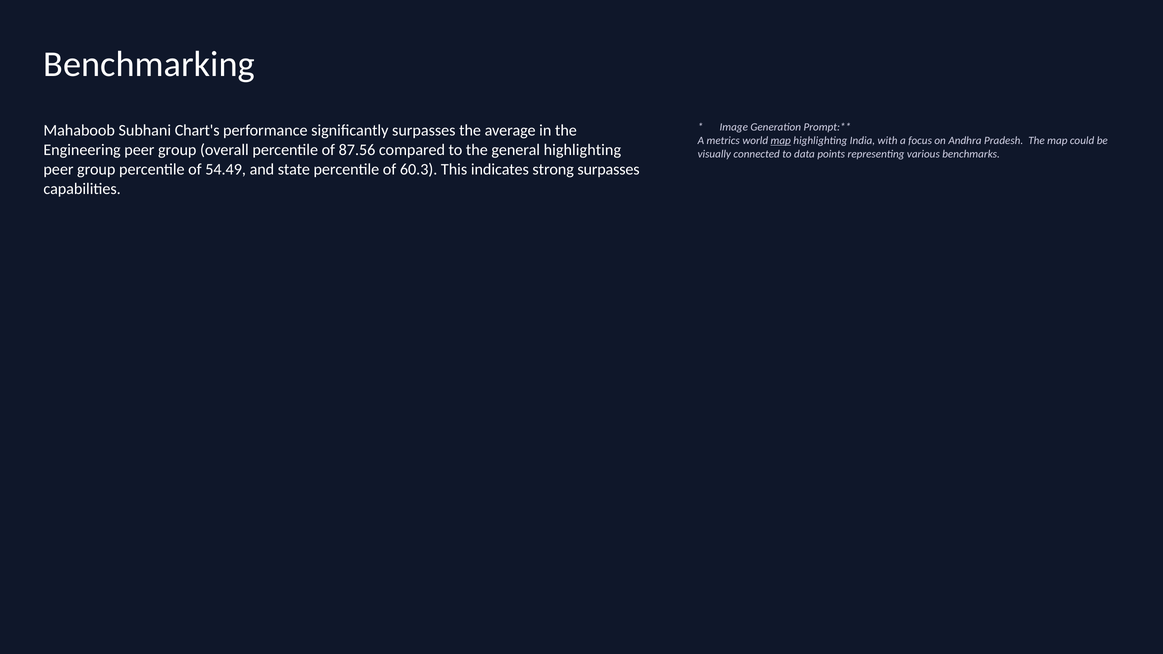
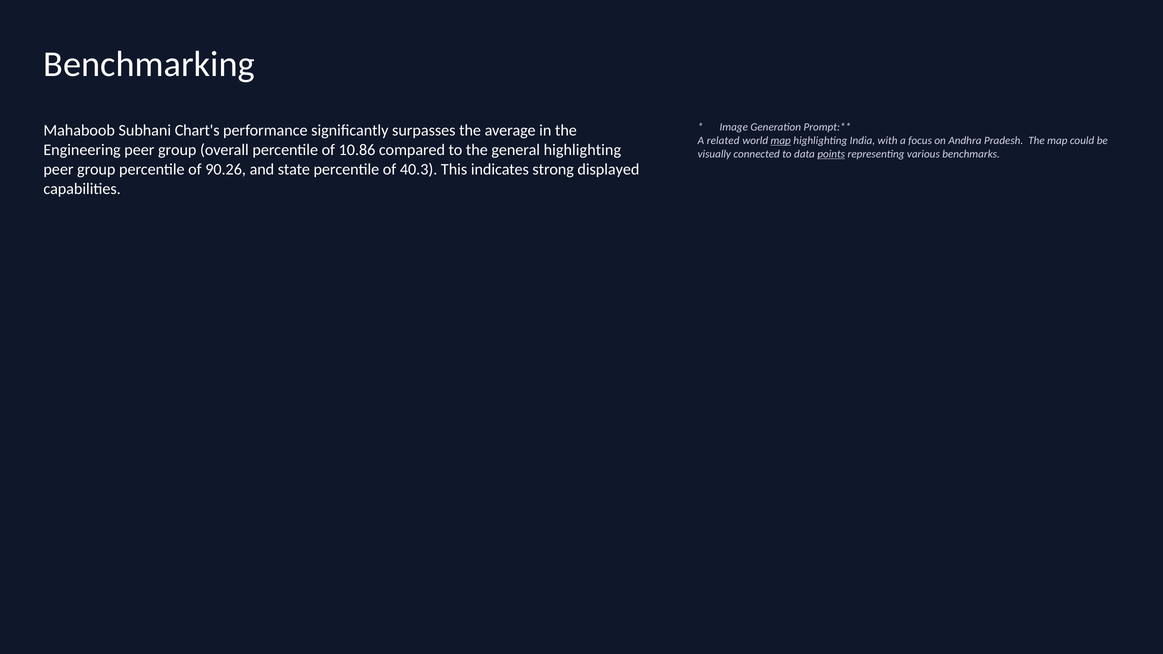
metrics: metrics -> related (723, 141)
87.56: 87.56 -> 10.86 (357, 150)
points underline: none -> present (831, 154)
54.49: 54.49 -> 90.26 (226, 169)
60.3: 60.3 -> 40.3 (419, 169)
strong surpasses: surpasses -> displayed (608, 169)
